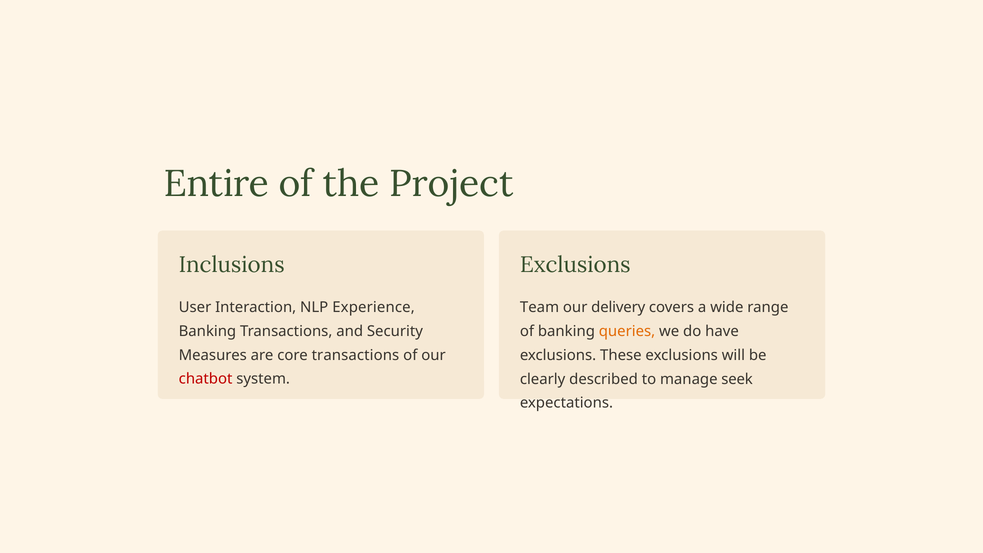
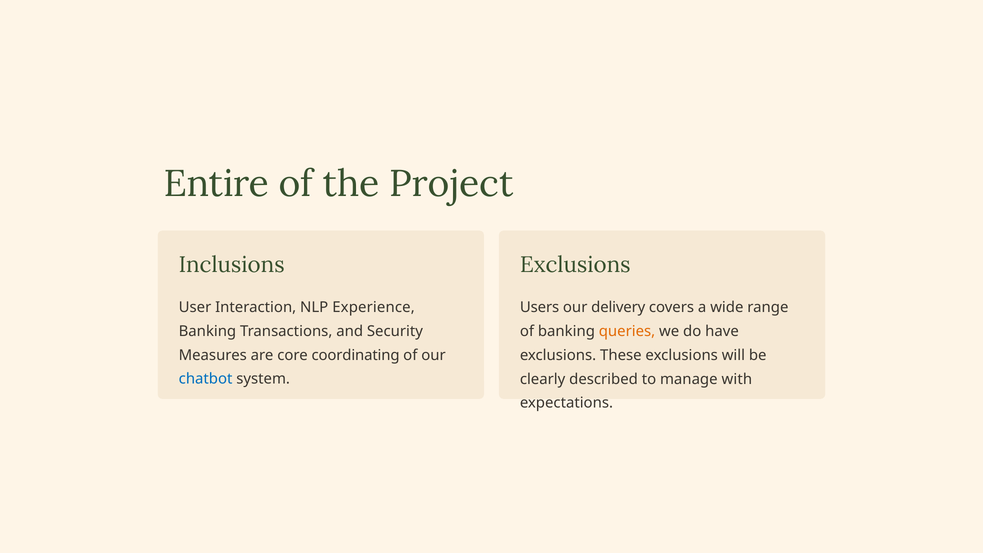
Team: Team -> Users (540, 307)
core transactions: transactions -> coordinating (356, 355)
chatbot colour: red -> blue (206, 379)
seek: seek -> with (737, 379)
